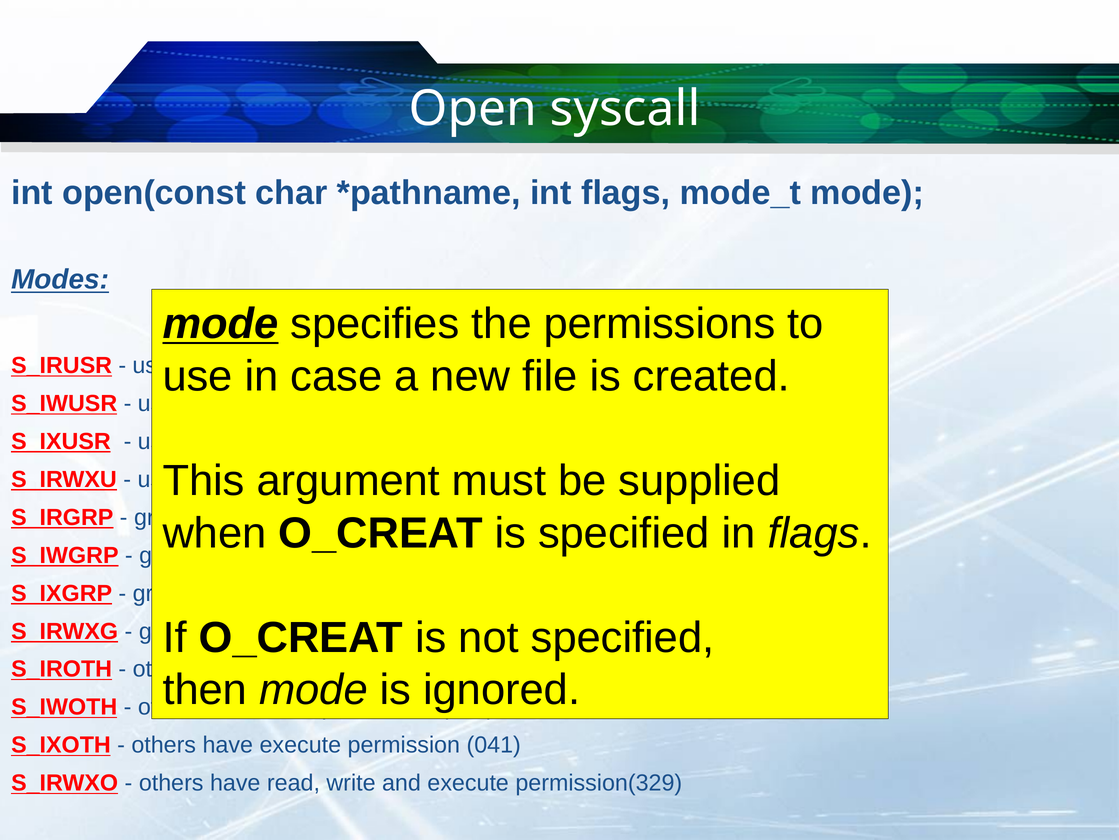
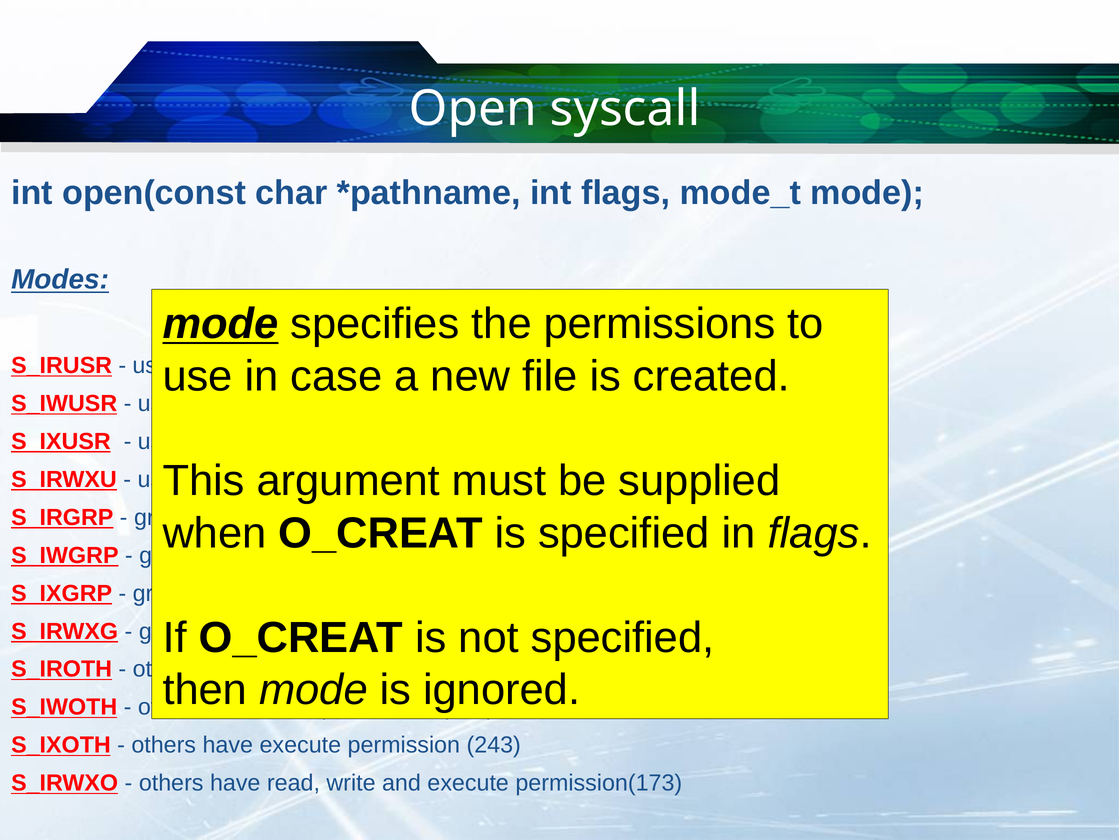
041: 041 -> 243 (494, 745)
permission(329: permission(329 -> permission(173 (599, 782)
